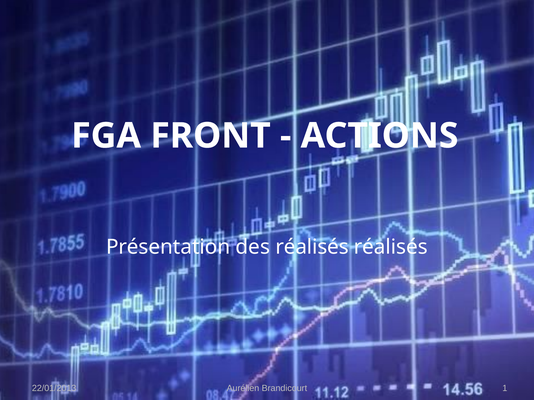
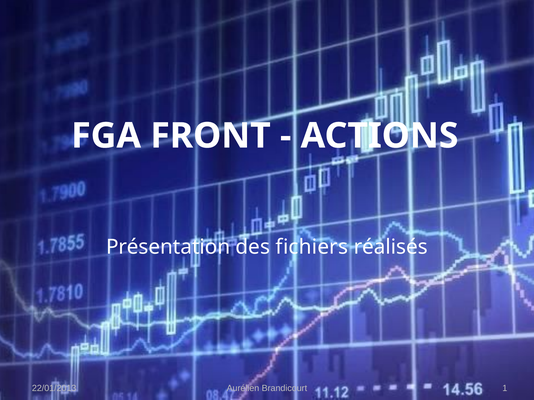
des réalisés: réalisés -> fichiers (312, 247)
